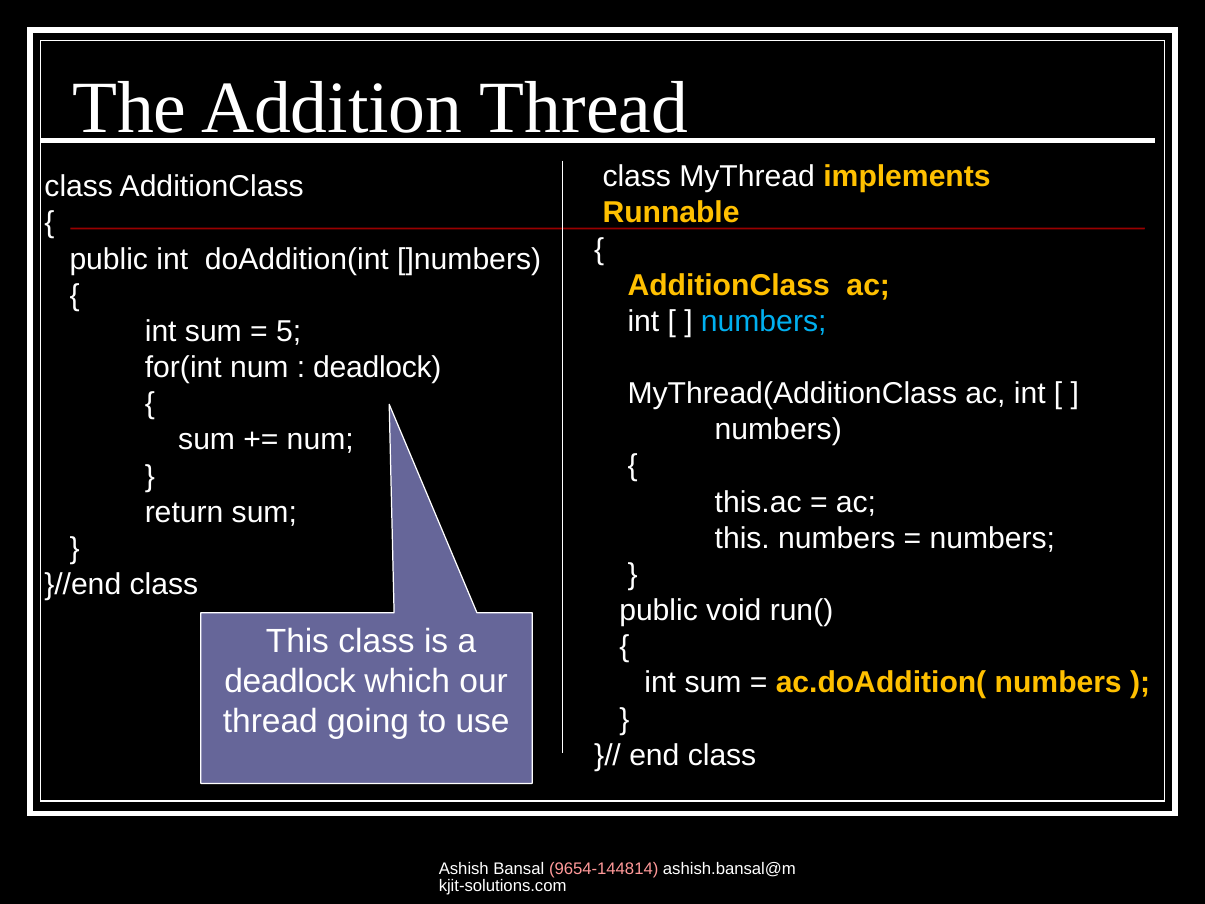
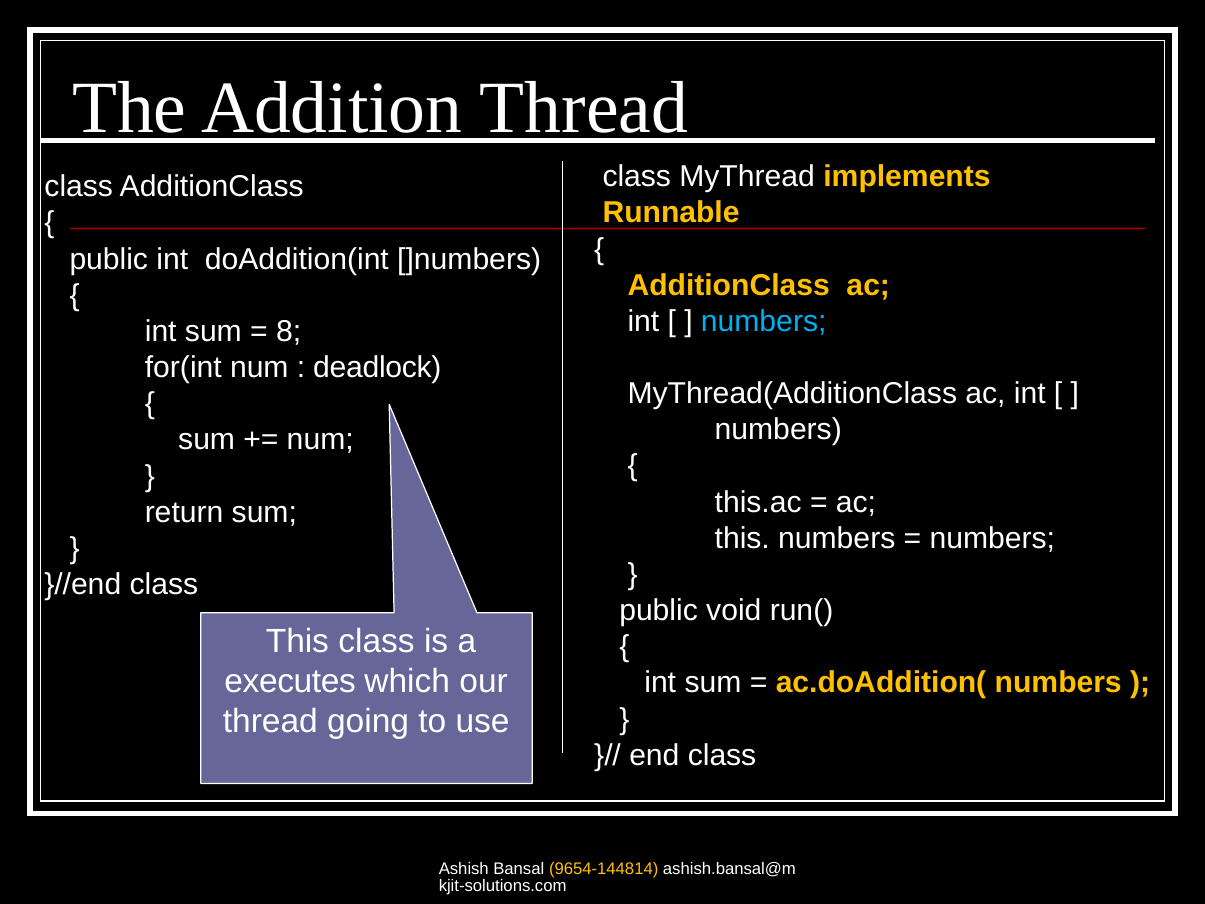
5: 5 -> 8 (289, 331)
deadlock: deadlock -> executes (290, 681)
9654-144814 colour: pink -> yellow (604, 869)
